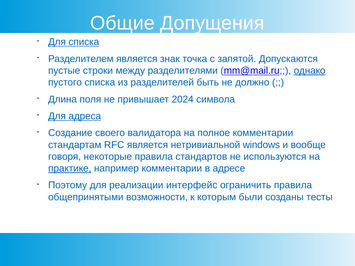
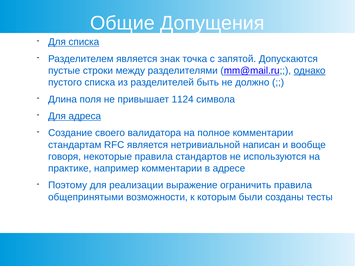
2024: 2024 -> 1124 (183, 99)
windows: windows -> написан (261, 145)
практике underline: present -> none (70, 169)
интерфейс: интерфейс -> выражение (192, 185)
